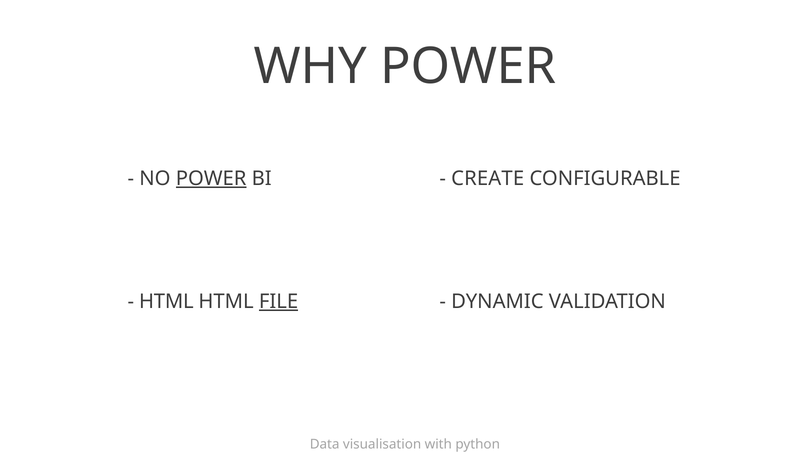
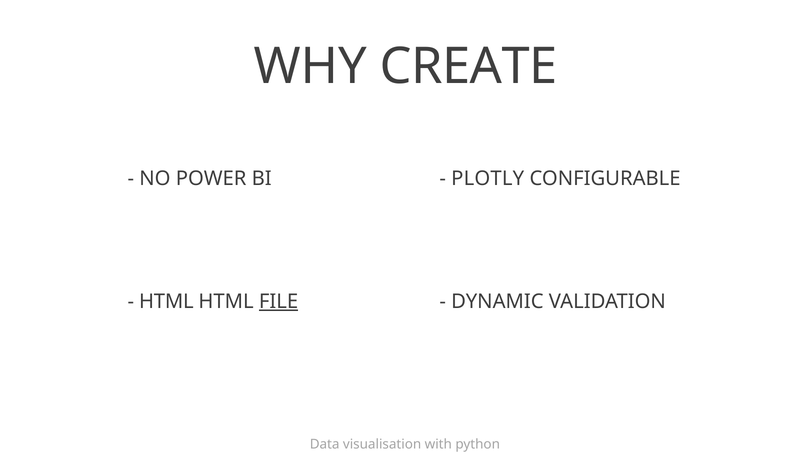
WHY POWER: POWER -> CREATE (468, 66)
POWER underline: present -> none (211, 178)
CREATE: CREATE -> PLOTLY (488, 178)
